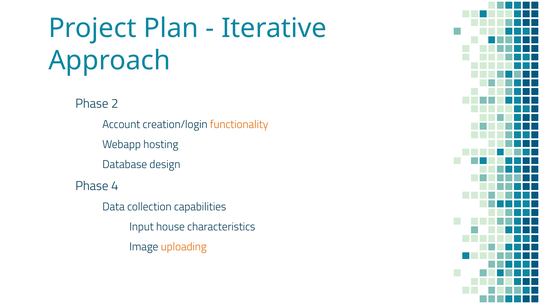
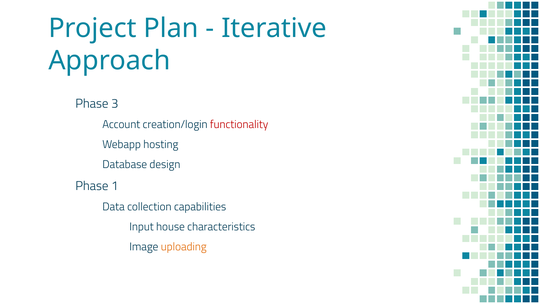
2: 2 -> 3 (115, 103)
functionality colour: orange -> red (239, 124)
4: 4 -> 1 (115, 186)
